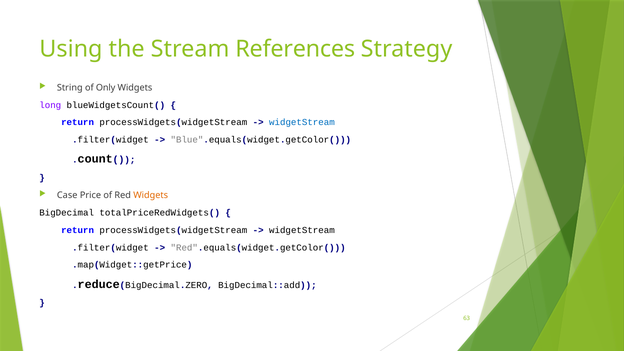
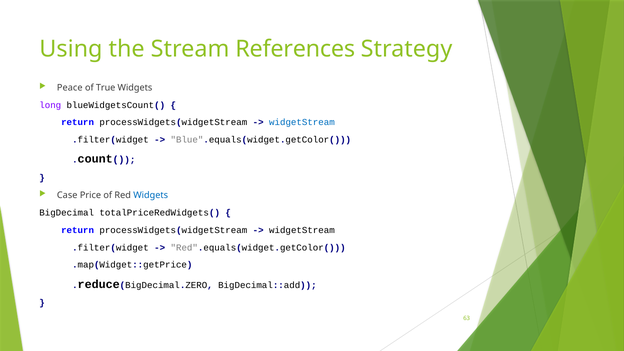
String: String -> Peace (70, 88)
Only: Only -> True (106, 88)
Widgets colour: orange -> blue (151, 195)
